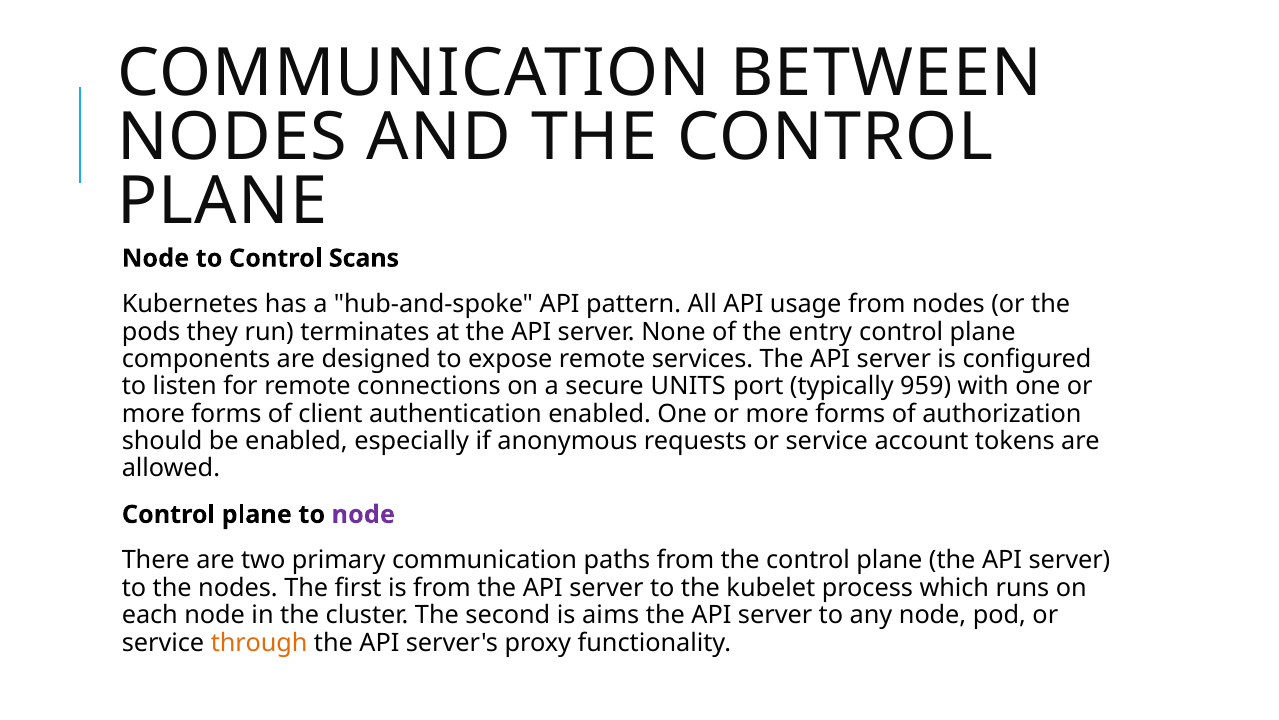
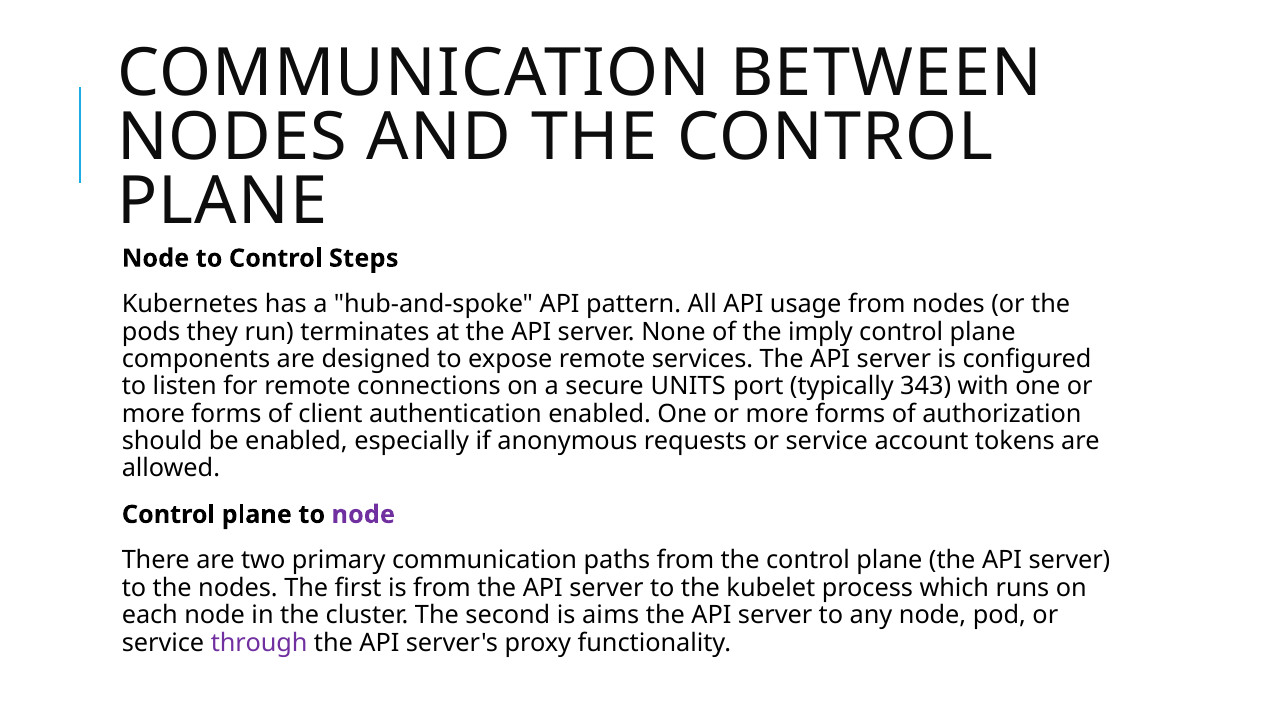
Scans: Scans -> Steps (364, 258)
entry: entry -> imply (821, 331)
959: 959 -> 343 (926, 386)
through colour: orange -> purple (259, 642)
